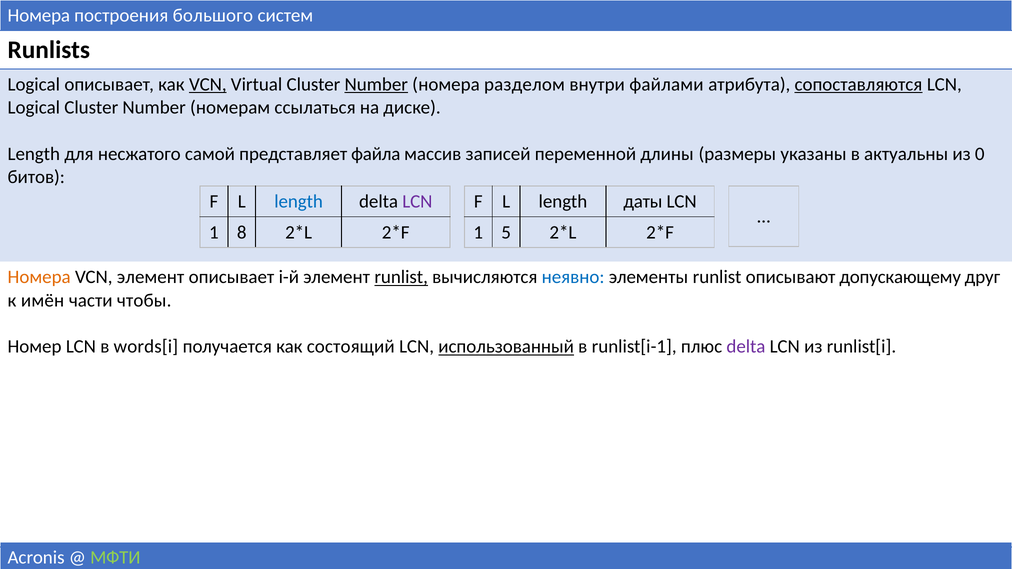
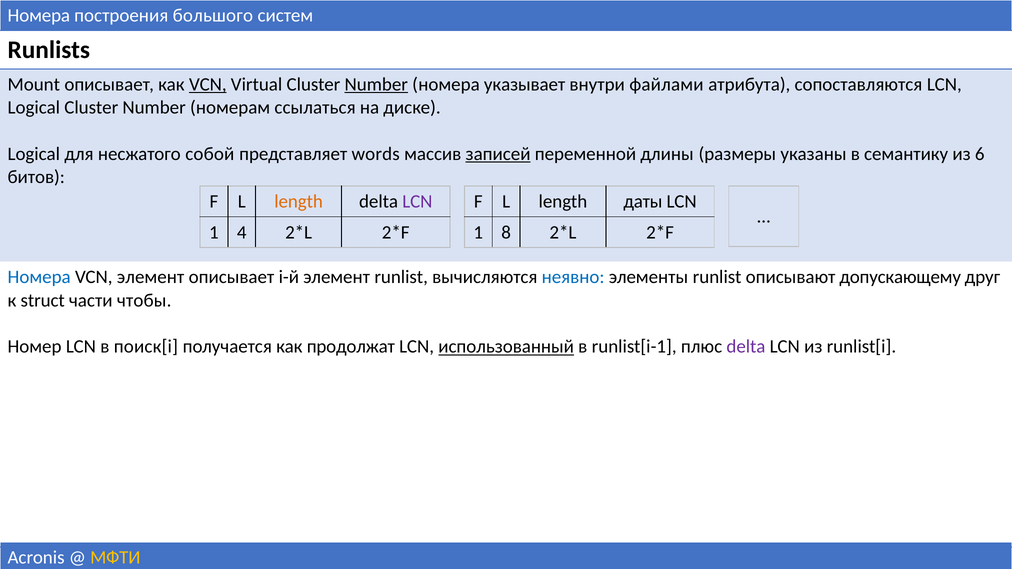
Logical: Logical -> Mount (34, 84)
разделом: разделом -> указывает (525, 84)
сопоставляются underline: present -> none (858, 84)
Length: Length -> Logical (34, 154)
самой: самой -> собой (210, 154)
файла: файла -> words (376, 154)
записей underline: none -> present (498, 154)
актуальны: актуальны -> семантику (906, 154)
0: 0 -> 6 (980, 154)
length colour: blue -> orange (299, 202)
8: 8 -> 4 (242, 232)
5: 5 -> 8 (506, 232)
Номера colour: orange -> blue (39, 277)
runlist underline: present -> none (401, 277)
имён: имён -> struct (43, 301)
words[i: words[i -> поиск[i (146, 347)
состоящий: состоящий -> продолжат (351, 347)
МФТИ colour: light green -> yellow (115, 558)
